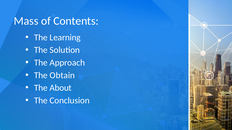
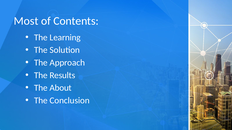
Mass: Mass -> Most (26, 21)
Obtain: Obtain -> Results (62, 76)
